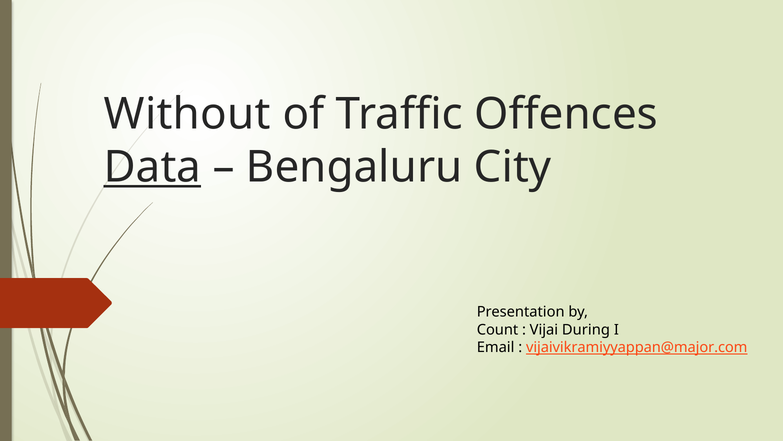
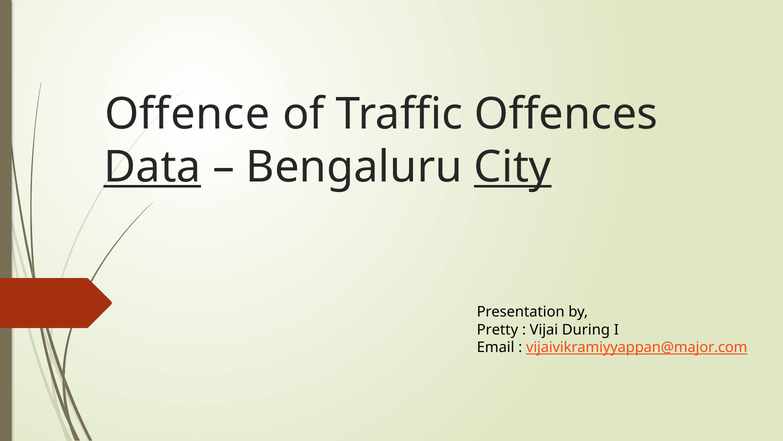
Without: Without -> Offence (187, 114)
City underline: none -> present (513, 167)
Count: Count -> Pretty (497, 329)
